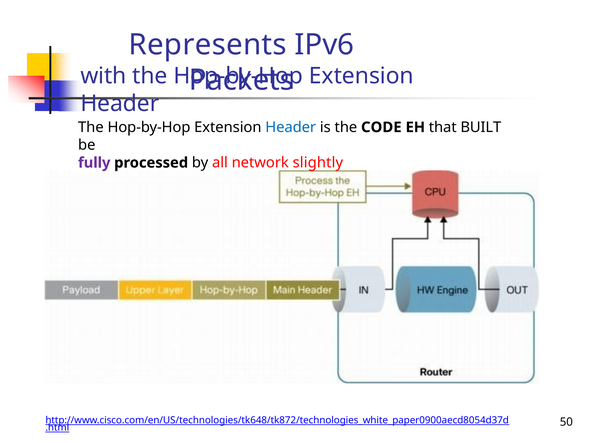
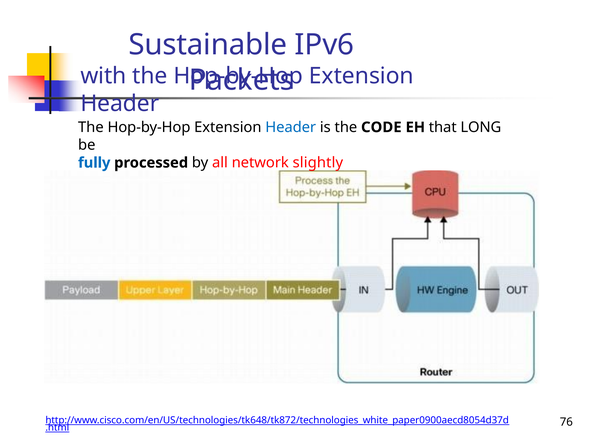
Represents: Represents -> Sustainable (208, 45)
BUILT: BUILT -> LONG (481, 127)
fully colour: purple -> blue (94, 163)
50: 50 -> 76 (566, 422)
